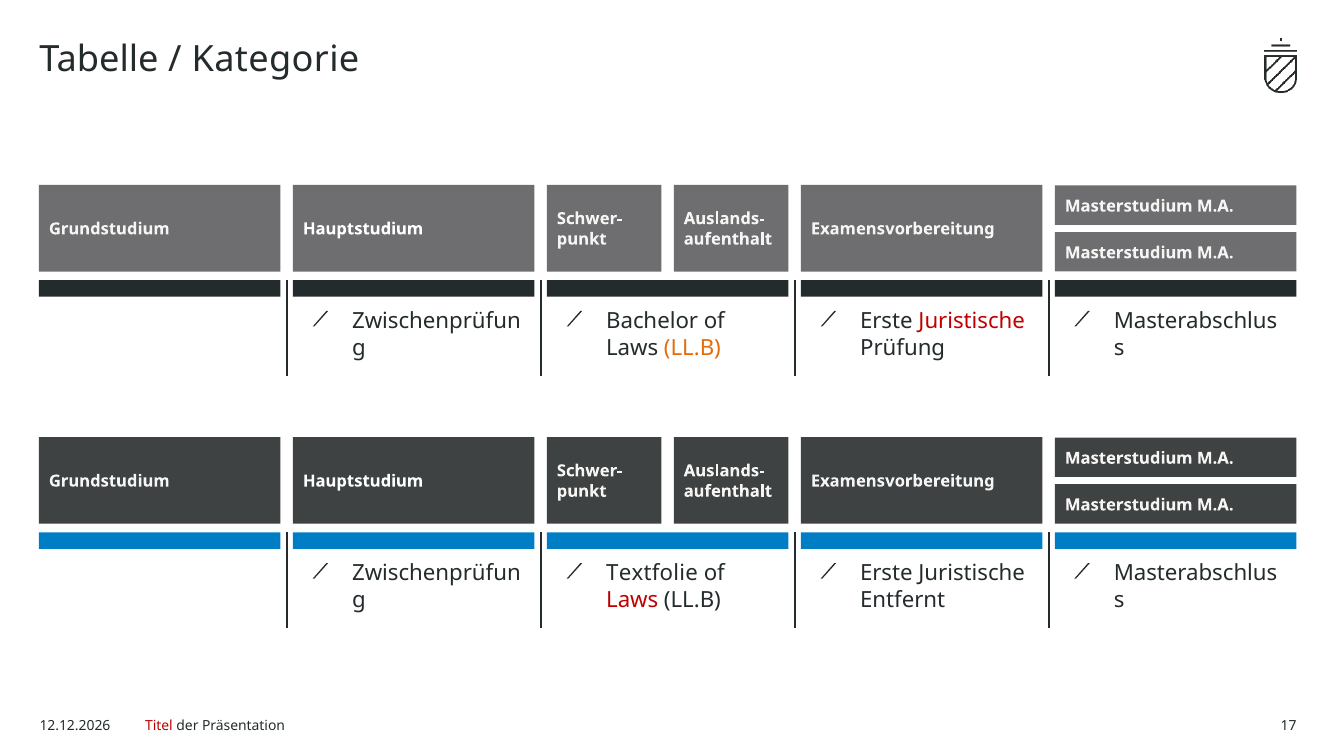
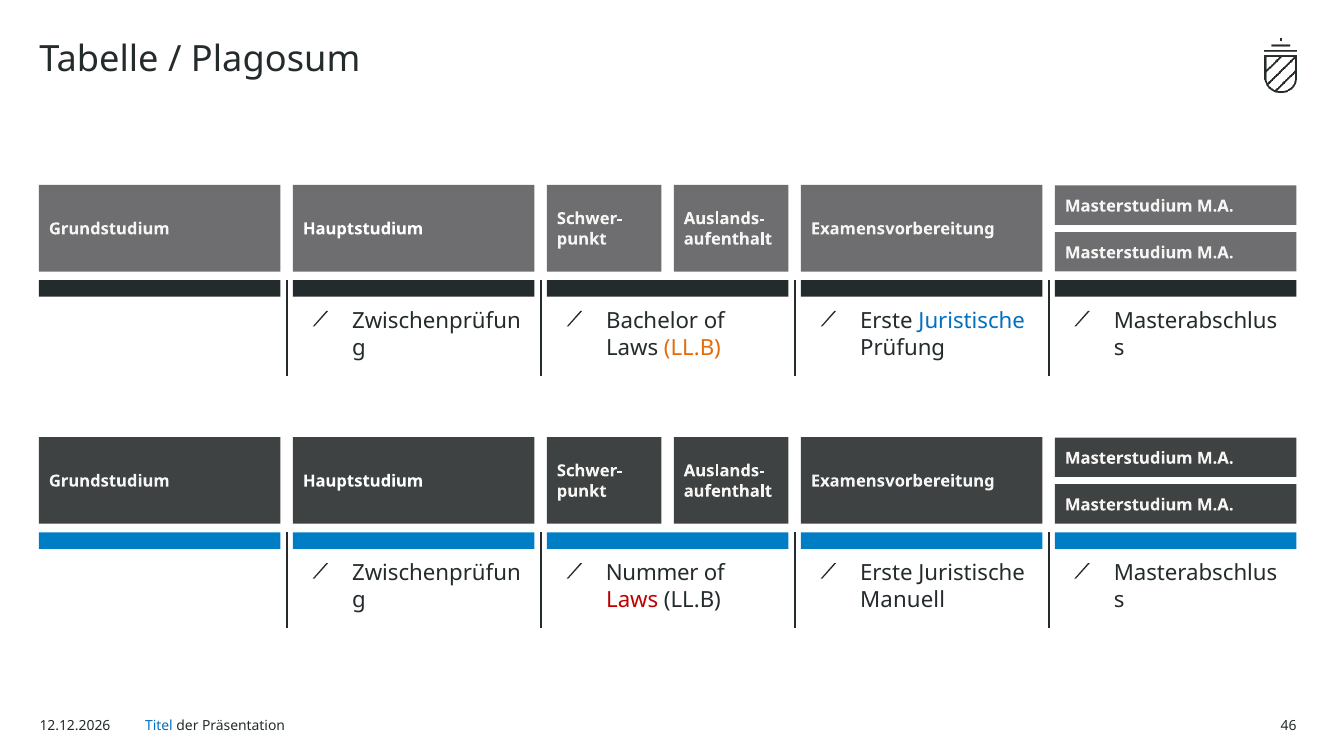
Kategorie: Kategorie -> Plagosum (276, 60)
Juristische colour: red -> blue (972, 321)
Textfolie: Textfolie -> Nummer (652, 574)
Entfernt: Entfernt -> Manuell (903, 601)
Titel colour: red -> blue (159, 727)
17: 17 -> 46 (1289, 727)
